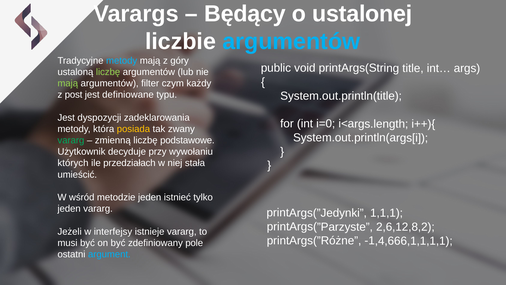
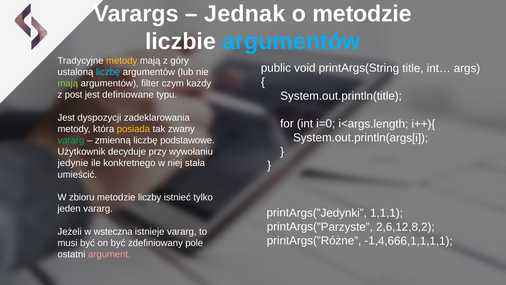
Będący: Będący -> Jednak (245, 14)
o ustalonej: ustalonej -> metodzie (362, 14)
metody colour: light blue -> yellow (122, 61)
liczbę colour: light green -> light blue (108, 72)
których: których -> jedynie (73, 163)
przedziałach: przedziałach -> konkretnego (129, 163)
wśród: wśród -> zbioru (82, 197)
metodzie jeden: jeden -> liczby (150, 197)
interfejsy: interfejsy -> wsteczna (113, 231)
argument colour: light blue -> pink (109, 254)
